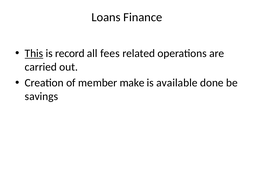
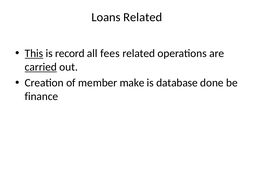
Loans Finance: Finance -> Related (143, 17)
carried underline: none -> present (41, 67)
available: available -> database (177, 83)
savings: savings -> finance (41, 96)
